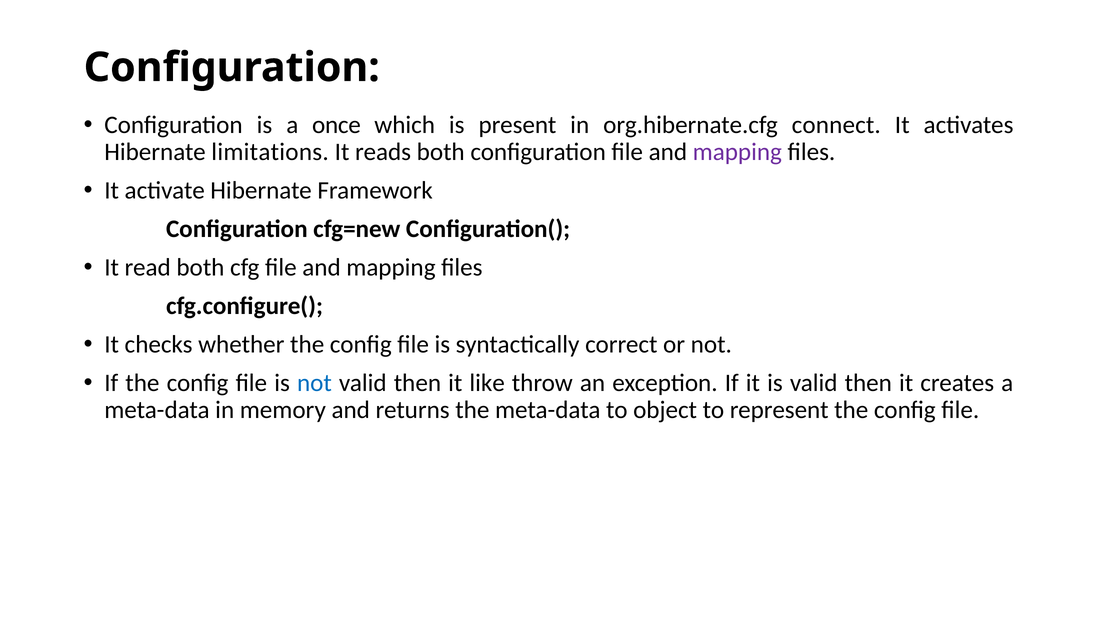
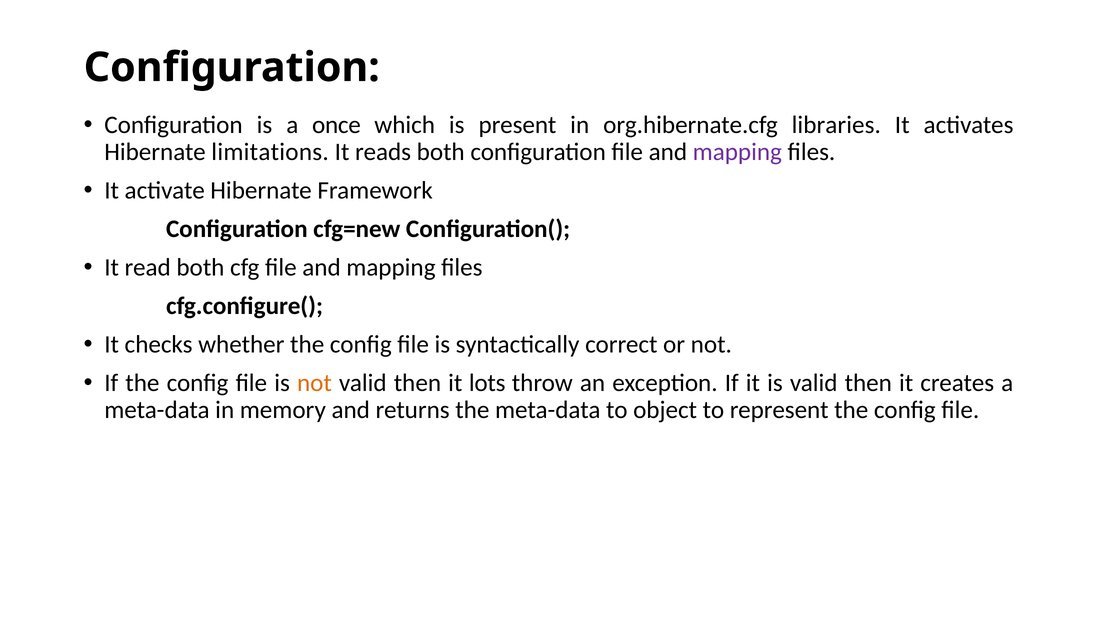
connect: connect -> libraries (836, 125)
not colour: blue -> orange (314, 383)
like: like -> lots (487, 383)
